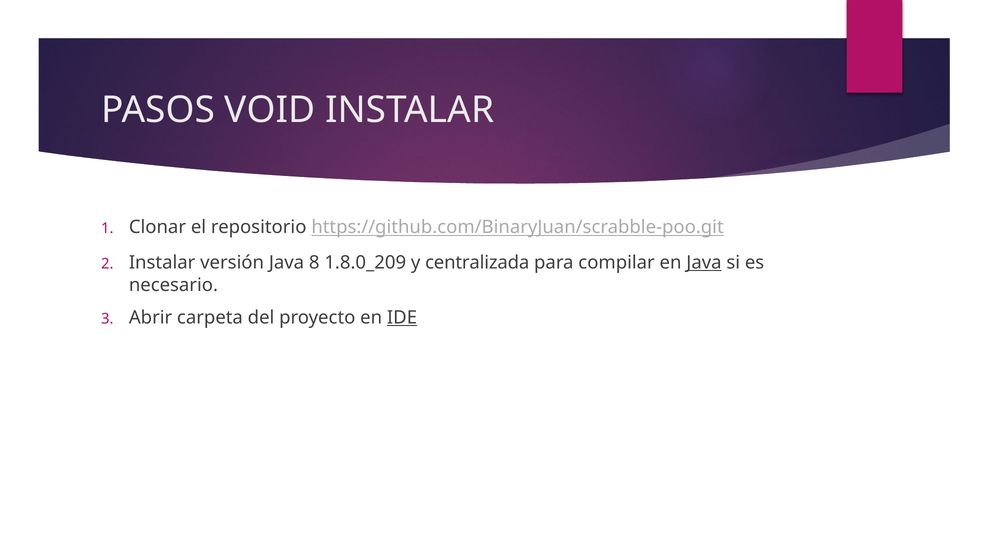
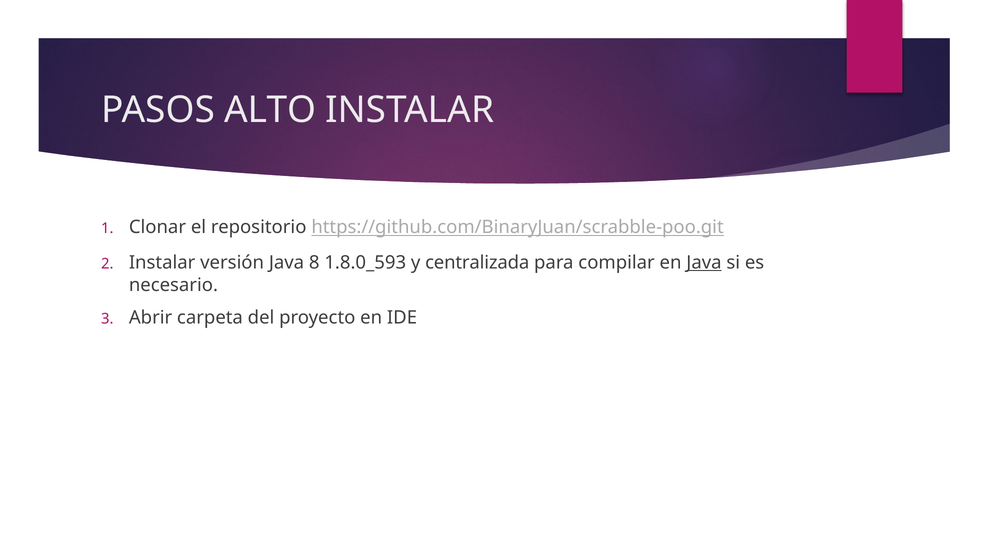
VOID: VOID -> ALTO (270, 110)
1.8.0_209: 1.8.0_209 -> 1.8.0_593 (365, 263)
IDE underline: present -> none (402, 318)
